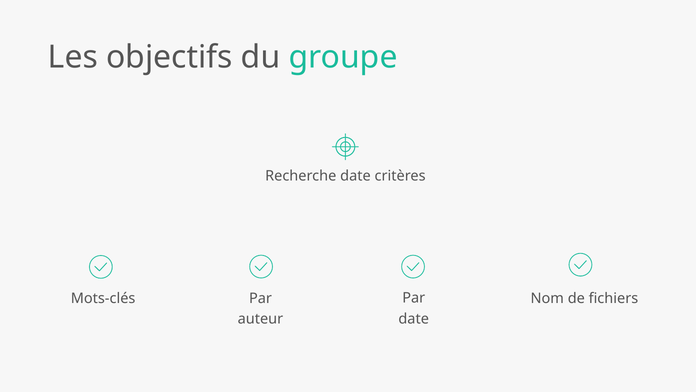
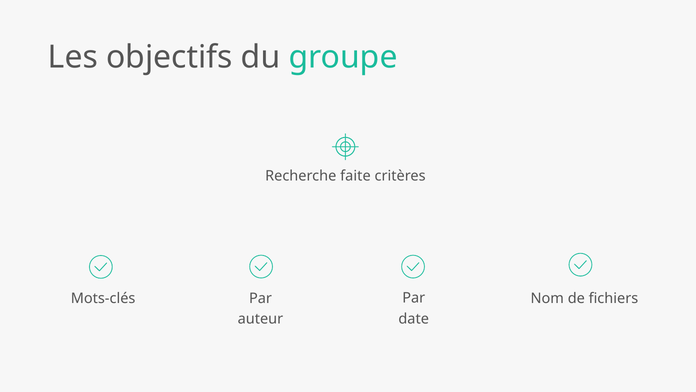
Recherche date: date -> faite (355, 176)
